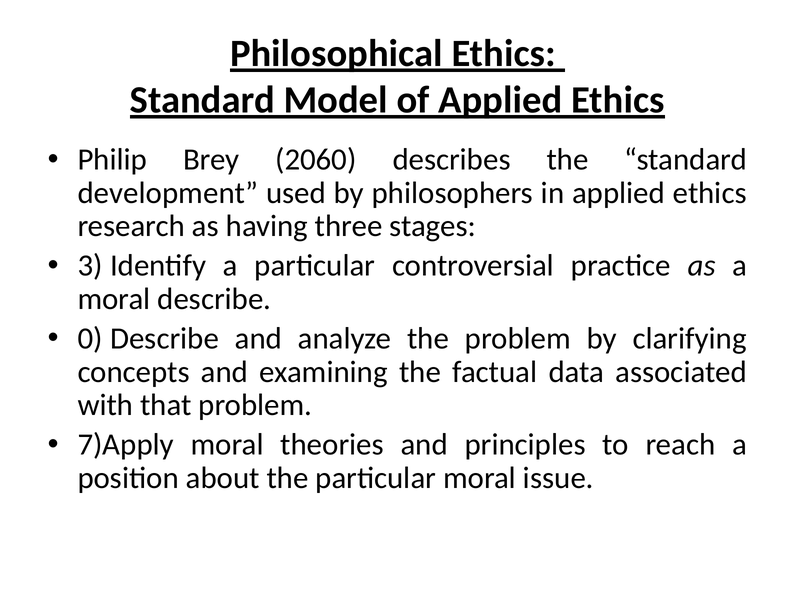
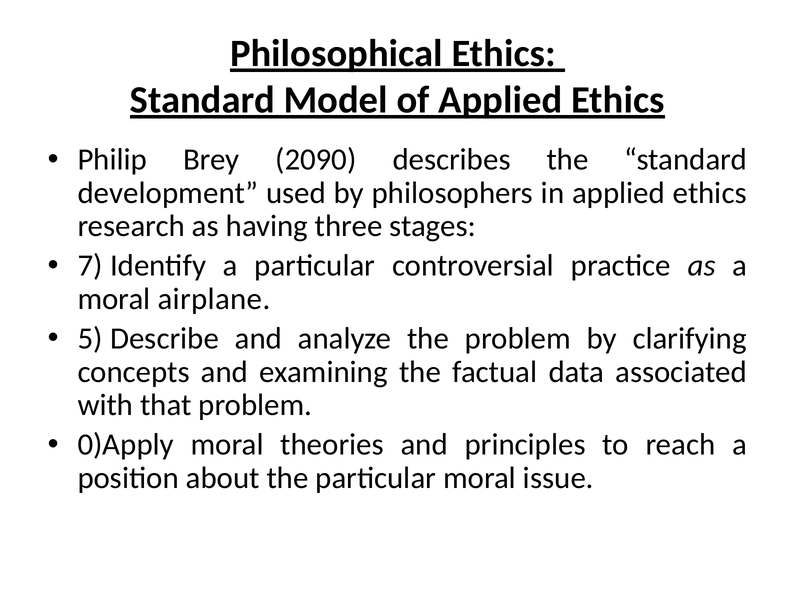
2060: 2060 -> 2090 (316, 160)
3: 3 -> 7 (90, 266)
moral describe: describe -> airplane (214, 299)
0: 0 -> 5 (90, 339)
7)Apply: 7)Apply -> 0)Apply (126, 445)
